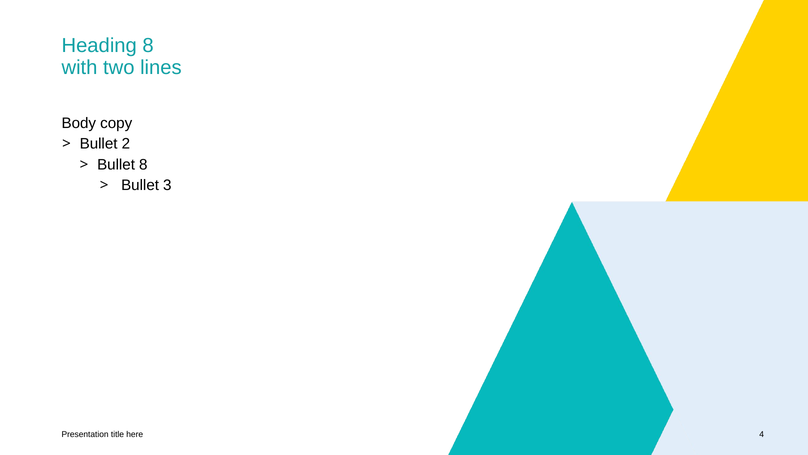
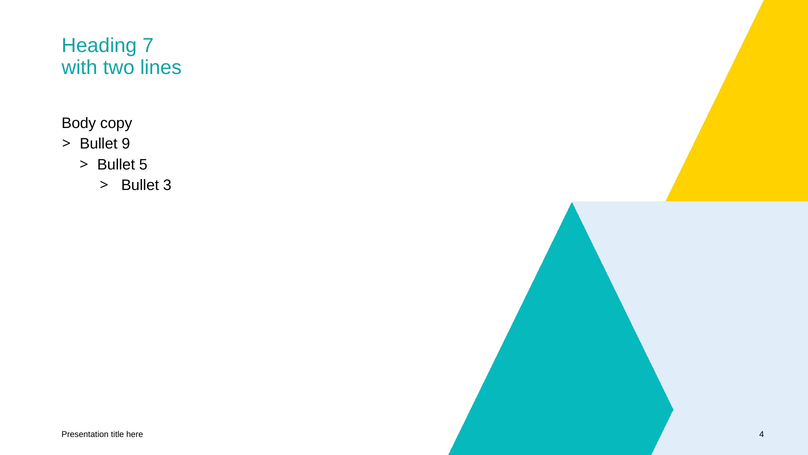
Heading 8: 8 -> 7 (148, 46)
2: 2 -> 9 (126, 144)
Bullet 8: 8 -> 5 (143, 164)
